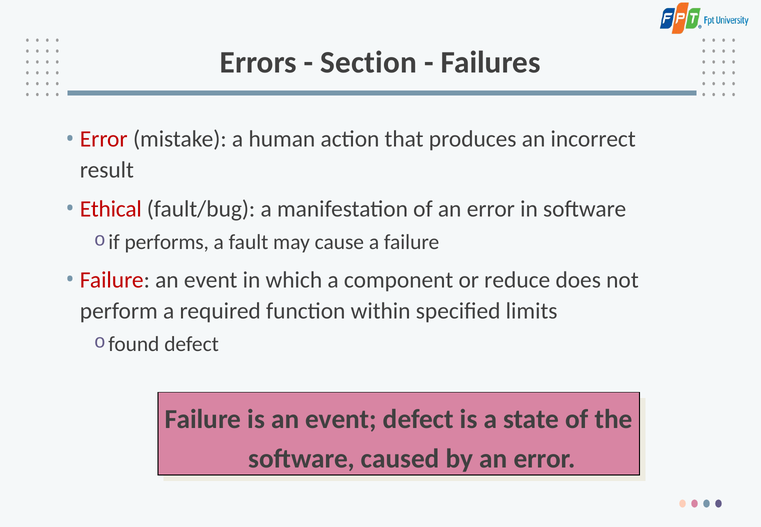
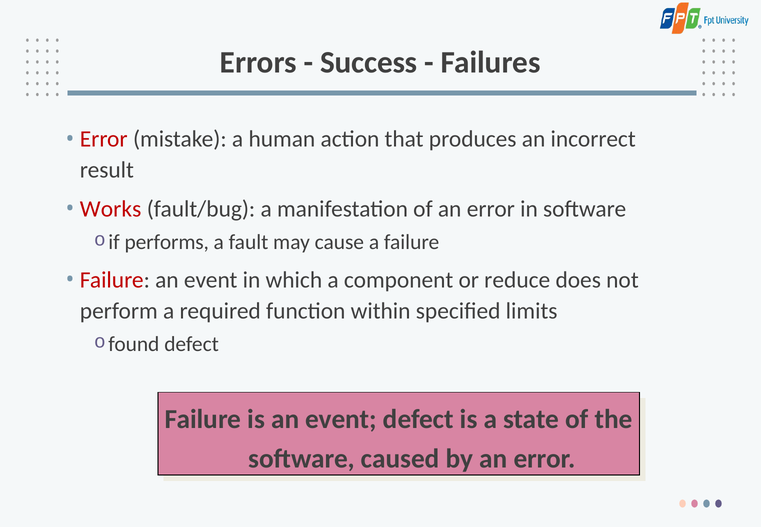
Section: Section -> Success (369, 62)
Ethical: Ethical -> Works (111, 209)
